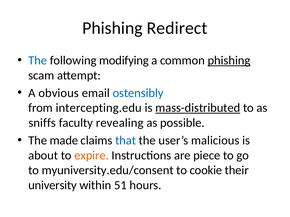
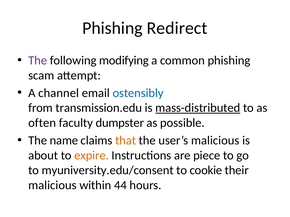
The colour: blue -> purple (38, 61)
phishing underline: present -> none (229, 61)
obvious: obvious -> channel (59, 93)
intercepting.edu: intercepting.edu -> transmission.edu (99, 108)
sniffs: sniffs -> often (42, 123)
revealing: revealing -> dumpster (120, 123)
made: made -> name (64, 141)
that colour: blue -> orange (126, 141)
university: university -> malicious (52, 186)
51: 51 -> 44 (120, 186)
